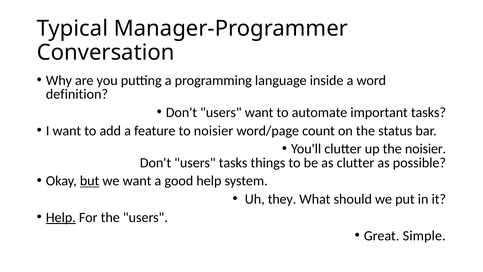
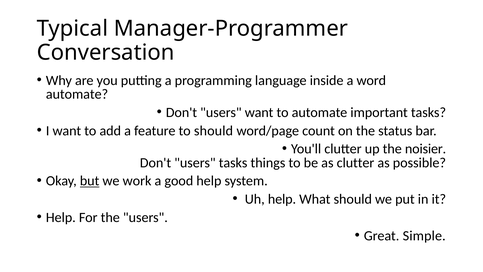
definition: definition -> automate (77, 94)
to noisier: noisier -> should (214, 131)
we want: want -> work (137, 181)
Uh they: they -> help (282, 199)
Help underline: present -> none (61, 217)
